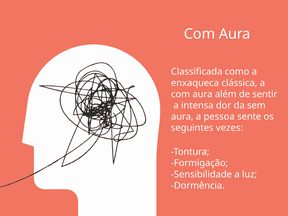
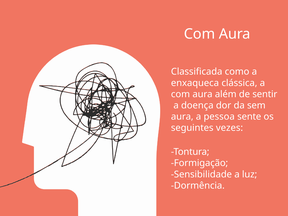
intensa: intensa -> doença (197, 105)
